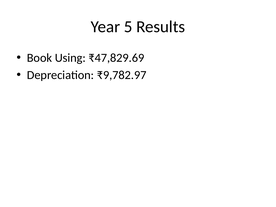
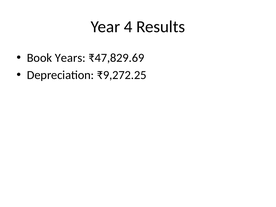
5: 5 -> 4 (128, 27)
Using: Using -> Years (70, 58)
₹9,782.97: ₹9,782.97 -> ₹9,272.25 (122, 75)
